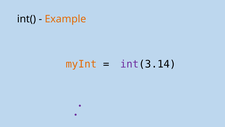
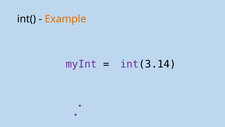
myInt colour: orange -> purple (81, 64)
